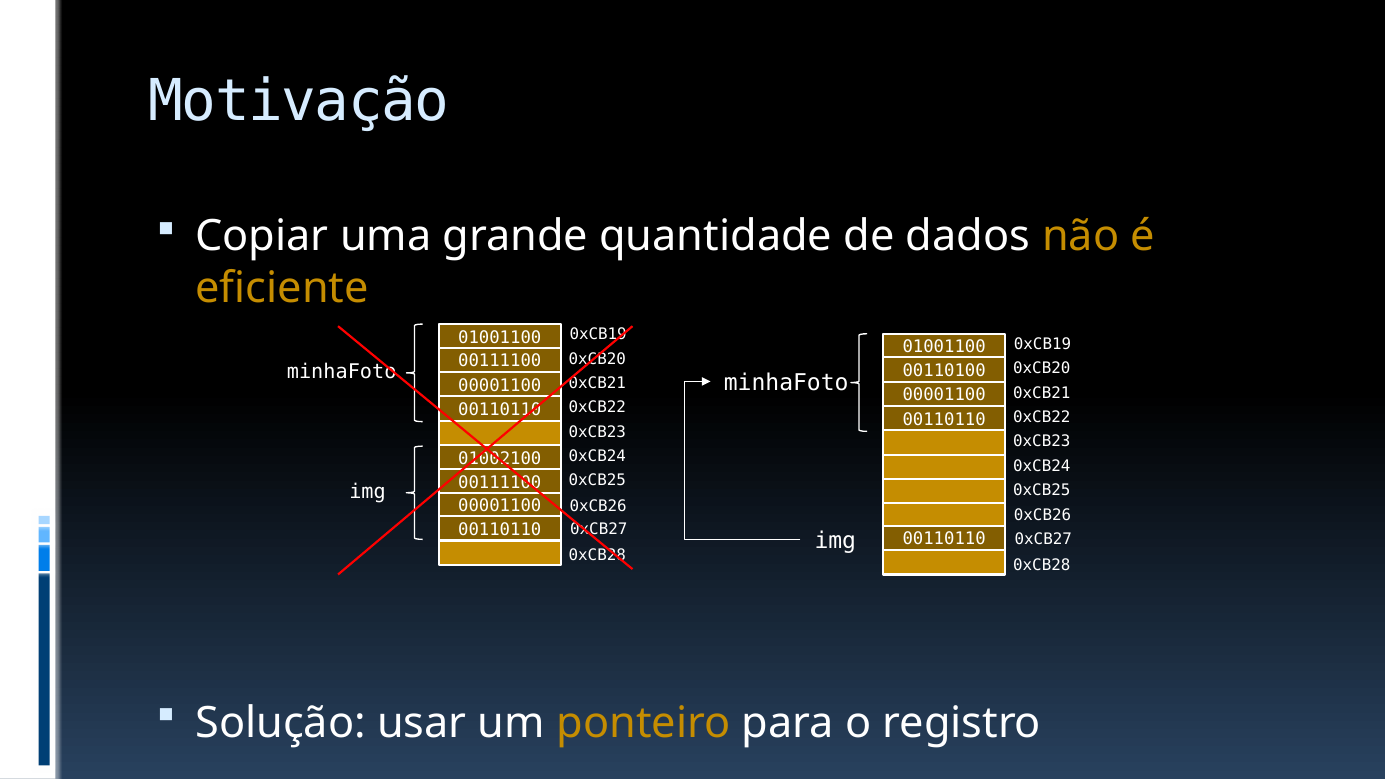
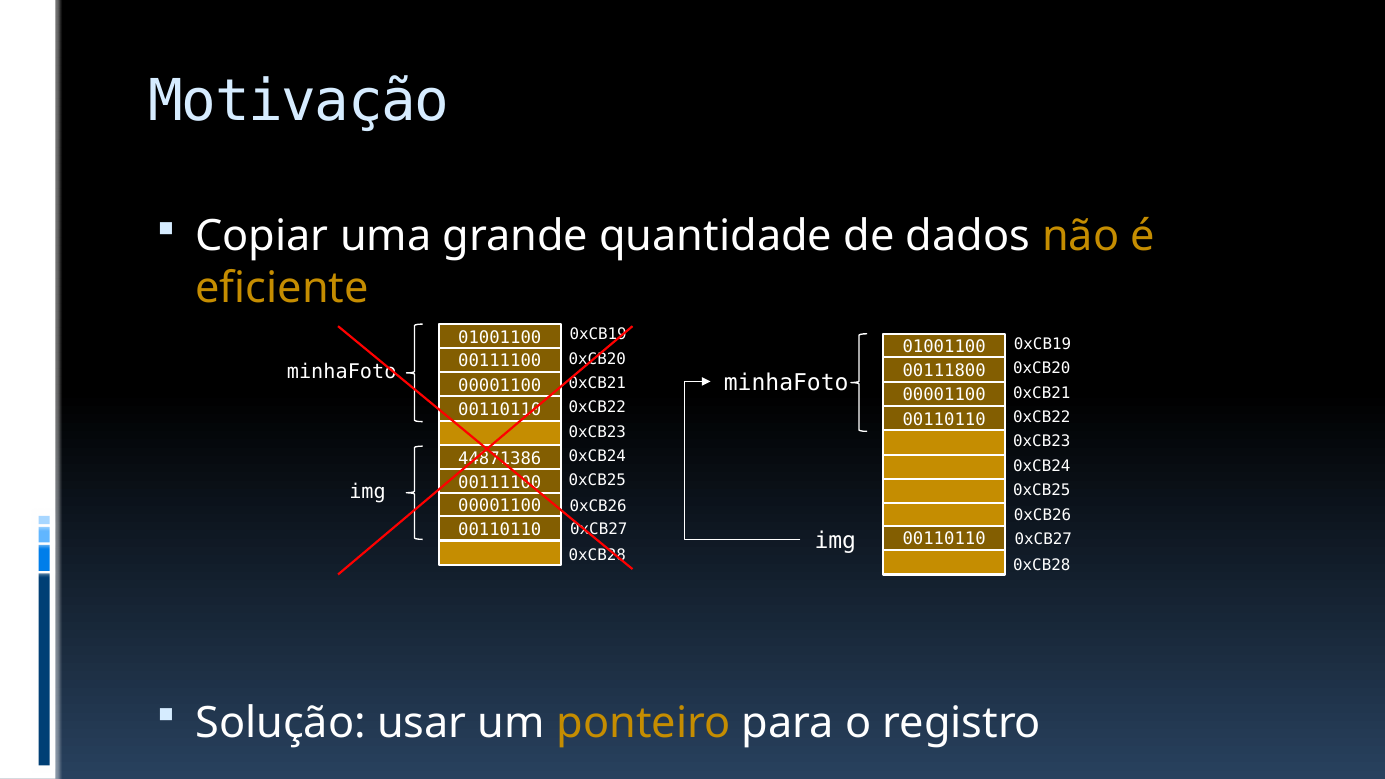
00110100: 00110100 -> 00111800 (944, 371)
01002100: 01002100 -> 44871386 (500, 458)
